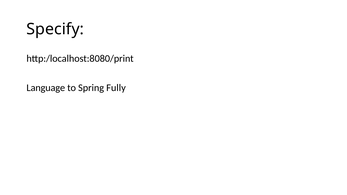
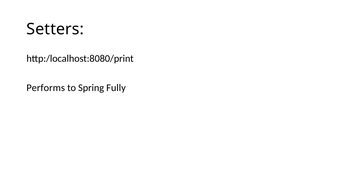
Specify: Specify -> Setters (55, 29)
Language: Language -> Performs (46, 88)
